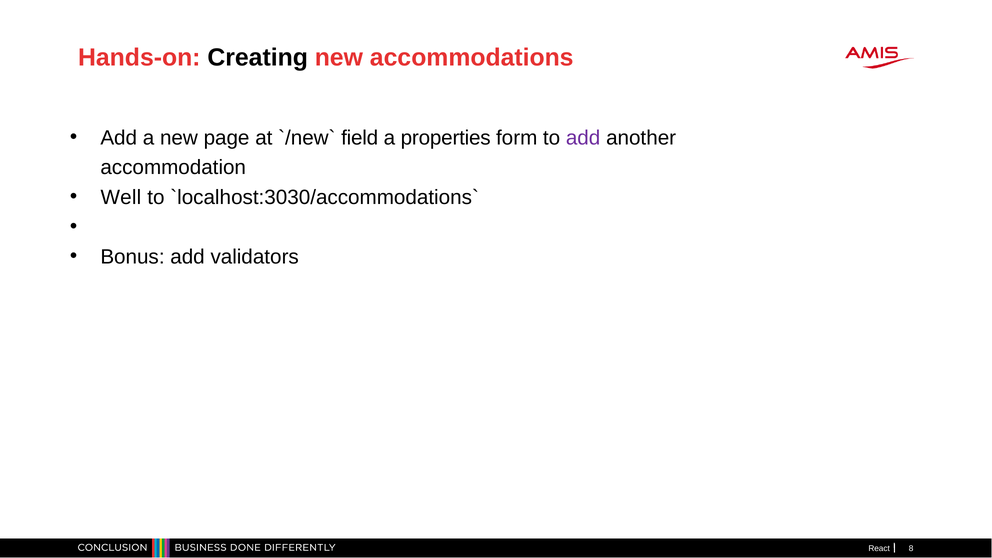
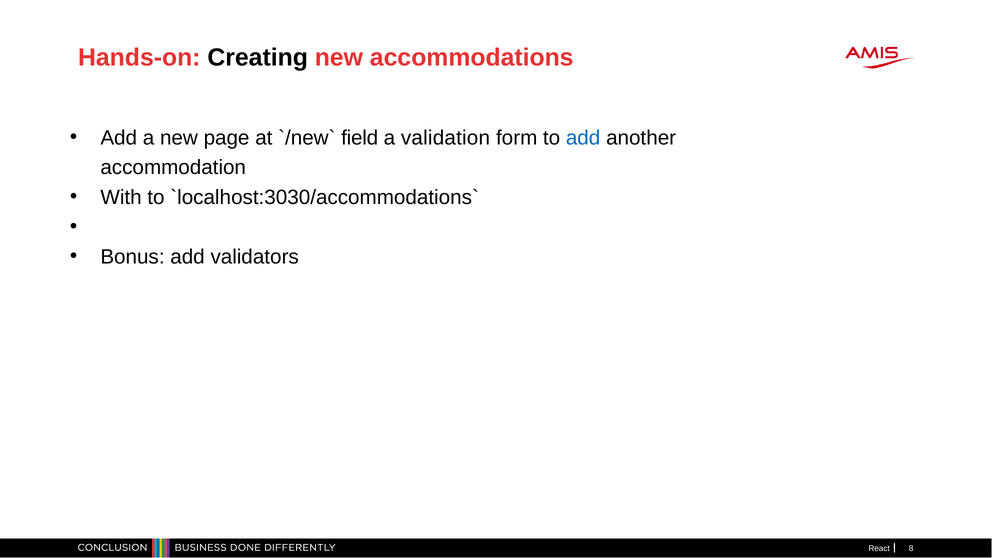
properties: properties -> validation (445, 138)
add colour: purple -> blue (583, 138)
Well: Well -> With (121, 197)
